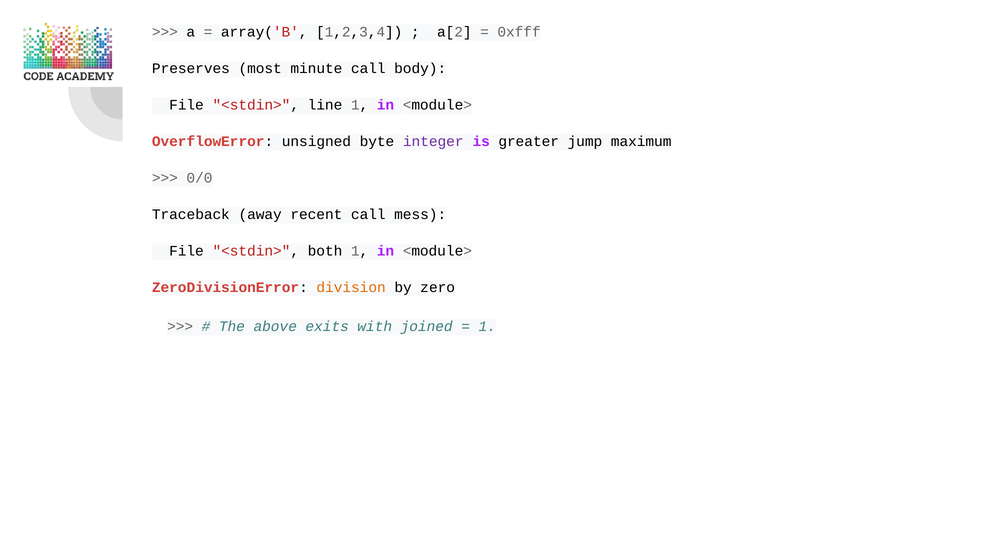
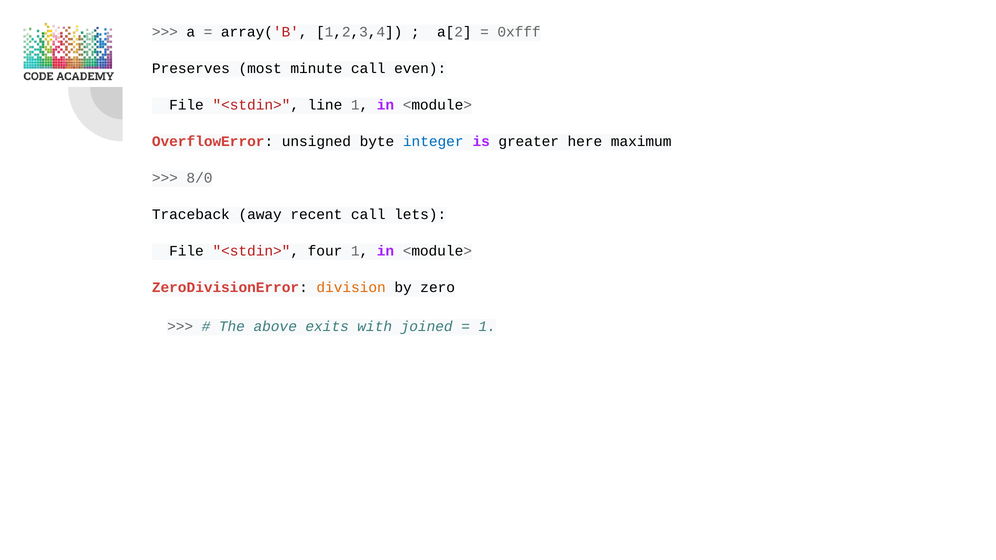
body: body -> even (420, 68)
integer colour: purple -> blue (433, 141)
jump: jump -> here (585, 141)
0/0: 0/0 -> 8/0 (199, 178)
mess: mess -> lets (420, 214)
both: both -> four (325, 251)
